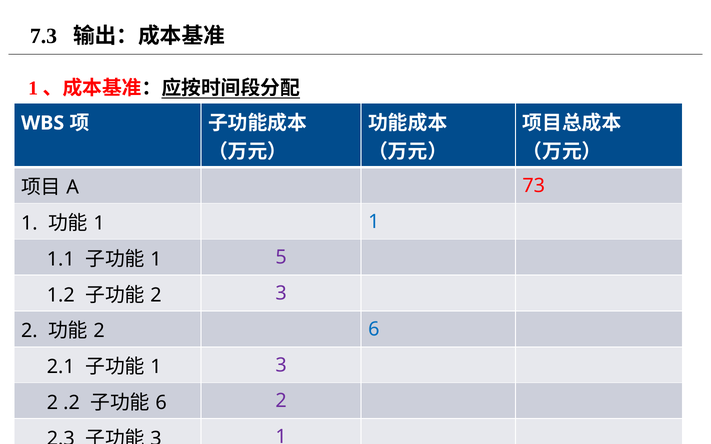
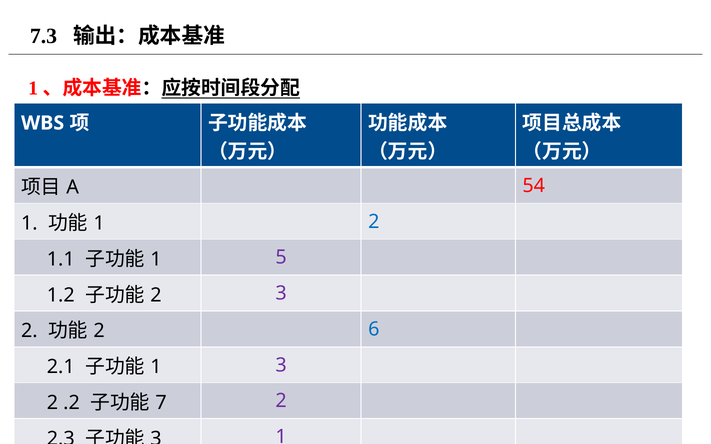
73: 73 -> 54 (534, 186)
1 1: 1 -> 2 (374, 222)
6: 6 -> 7 (161, 403)
